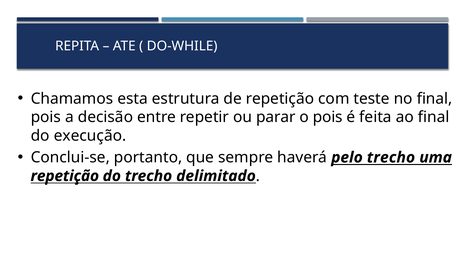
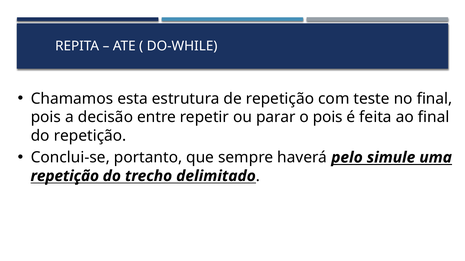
do execução: execução -> repetição (90, 136)
pelo trecho: trecho -> simule (391, 158)
